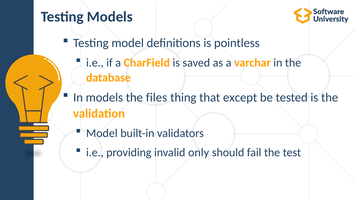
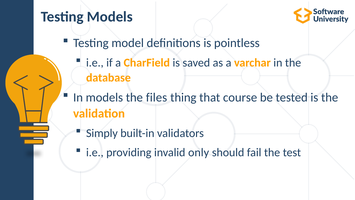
except: except -> course (240, 97)
Model: Model -> Simply (102, 133)
